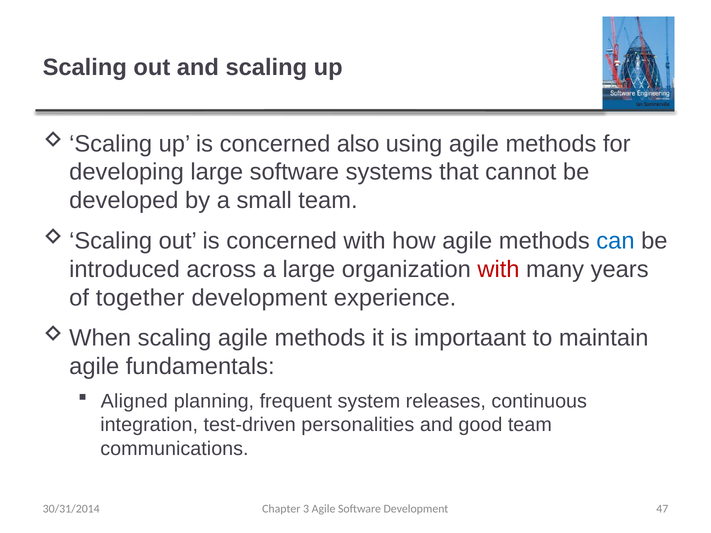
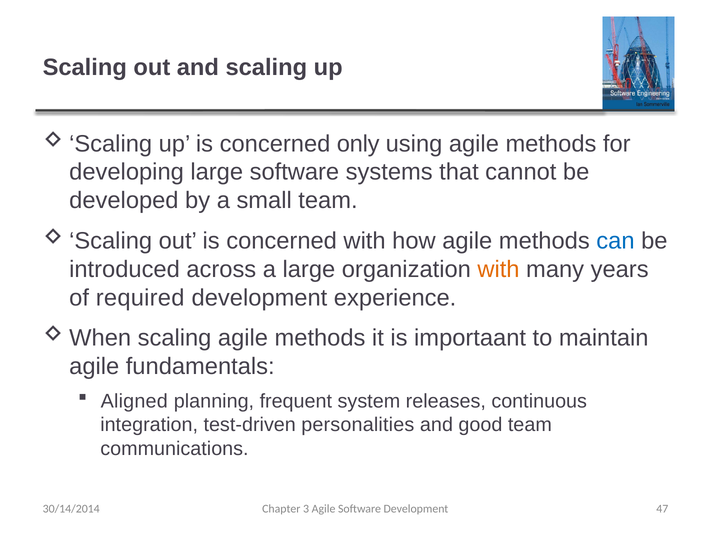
also: also -> only (358, 144)
with colour: red -> orange (499, 269)
together: together -> required (140, 298)
30/31/2014: 30/31/2014 -> 30/14/2014 (71, 509)
